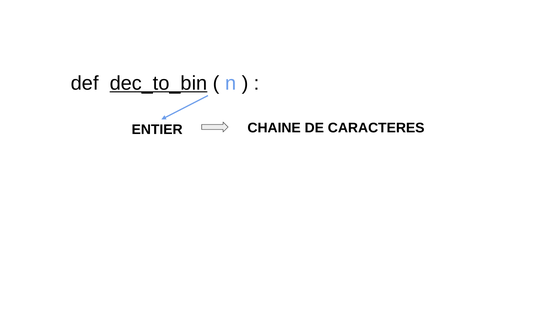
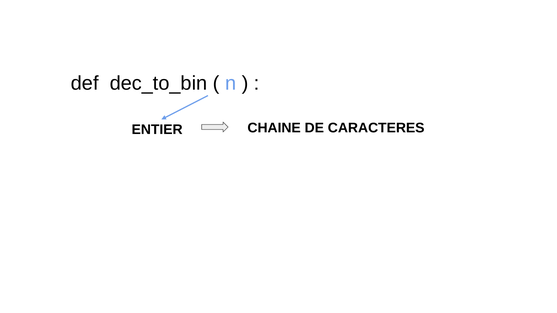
dec_to_bin underline: present -> none (158, 83)
